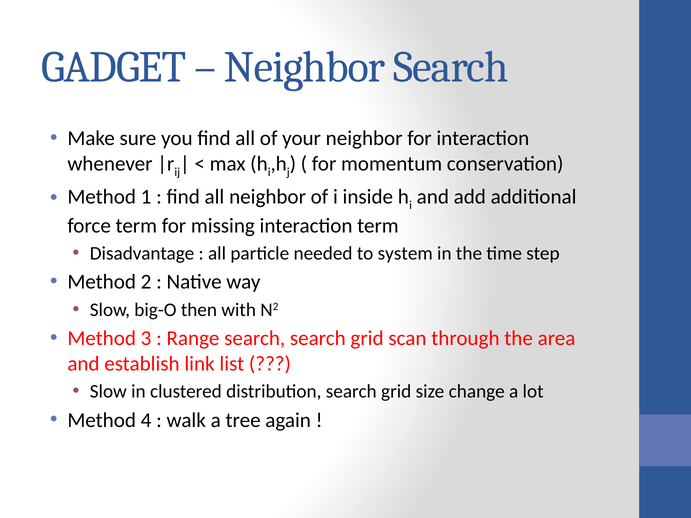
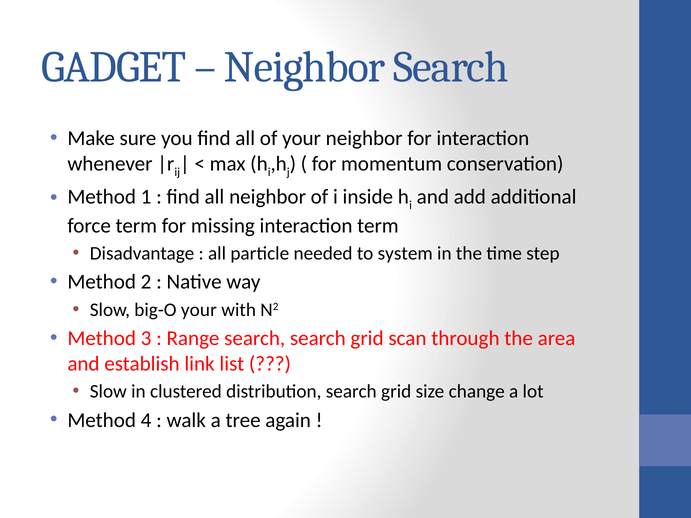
big-O then: then -> your (199, 310)
